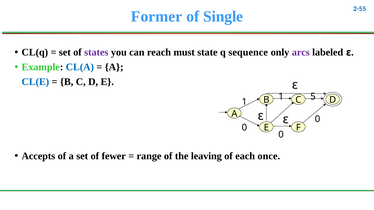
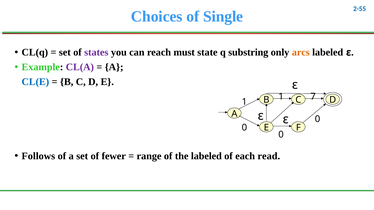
Former: Former -> Choices (157, 17)
sequence: sequence -> substring (248, 52)
arcs colour: purple -> orange (301, 52)
CL(A colour: blue -> purple (80, 67)
5: 5 -> 7 (313, 97)
Accepts: Accepts -> Follows (38, 156)
the leaving: leaving -> labeled (206, 156)
once: once -> read (269, 156)
